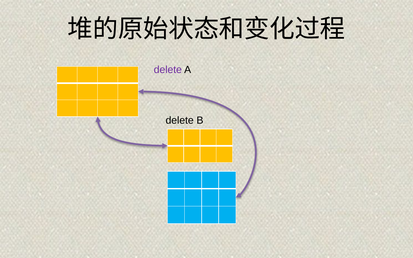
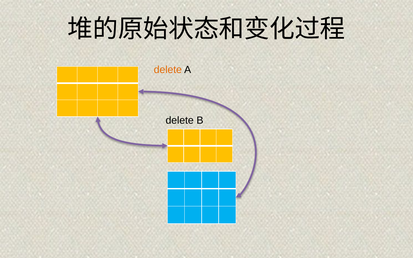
delete colour: purple -> orange (168, 70)
